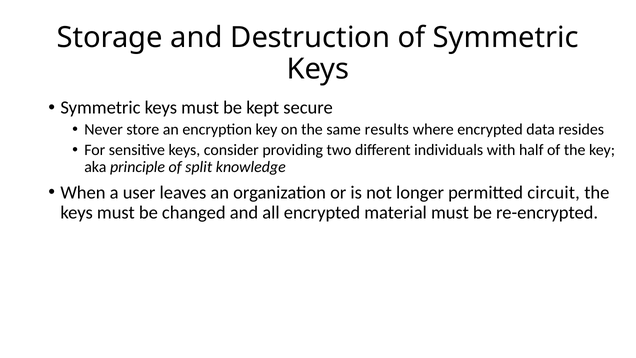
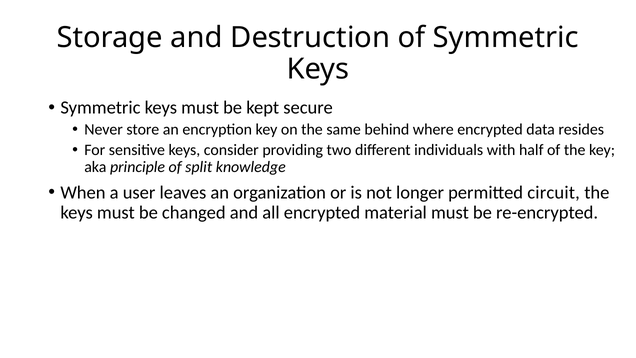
results: results -> behind (387, 129)
